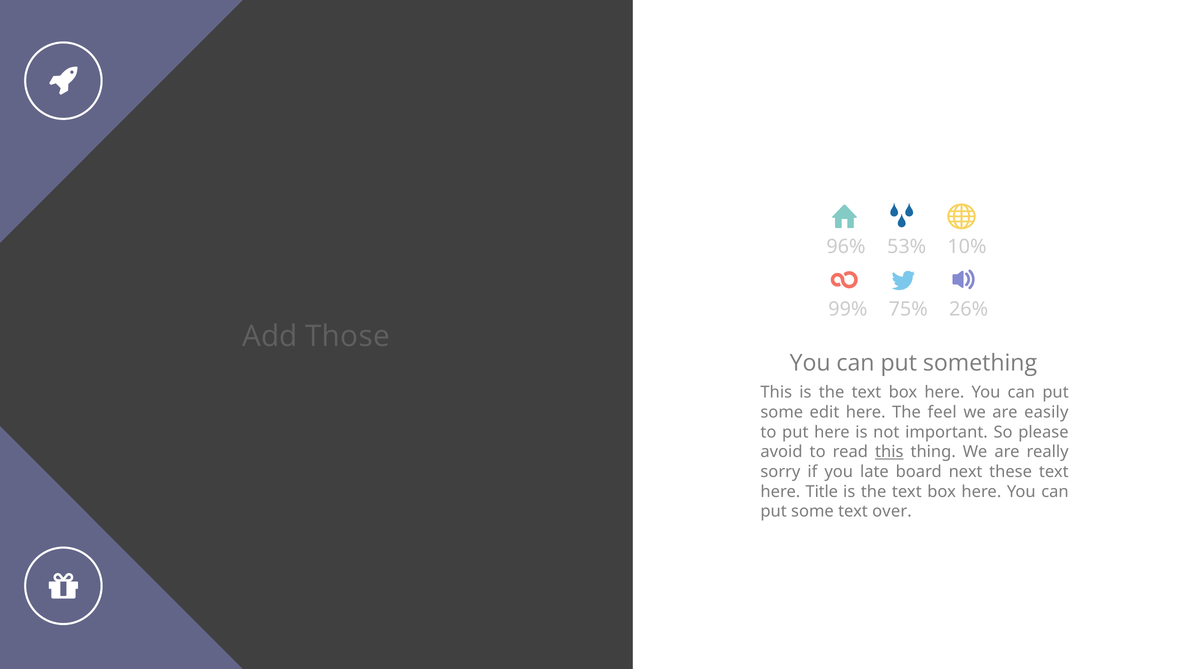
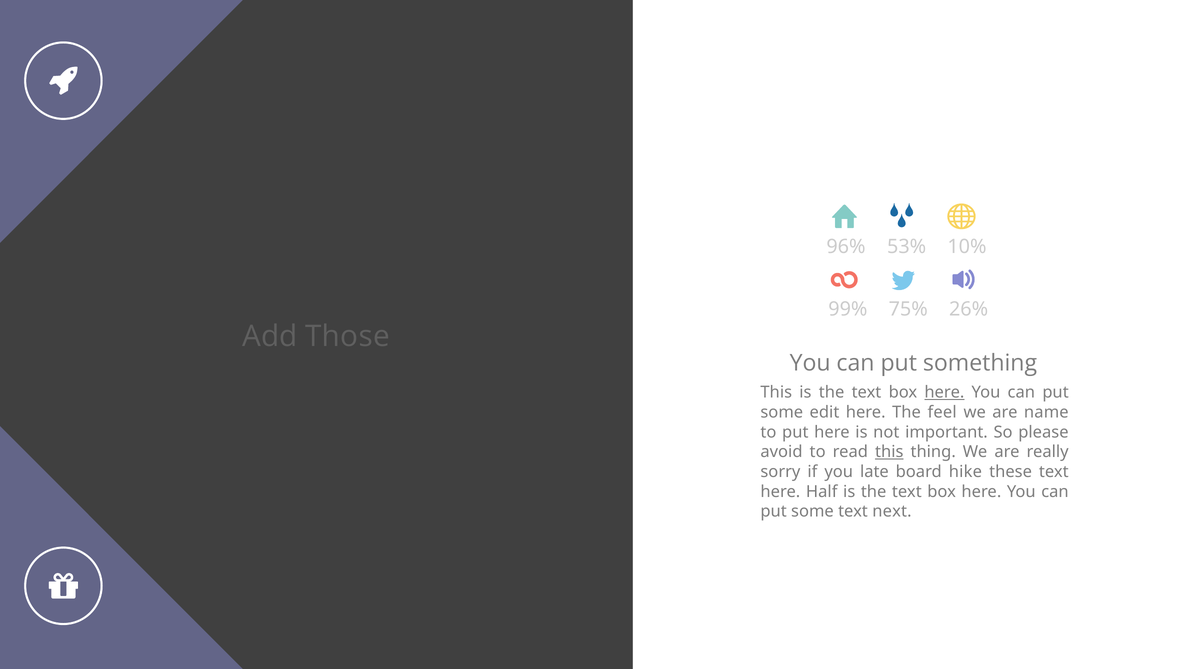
here underline: none -> present (944, 392)
easily: easily -> name (1046, 412)
next: next -> hike (965, 472)
Title: Title -> Half (822, 492)
over: over -> next (892, 511)
